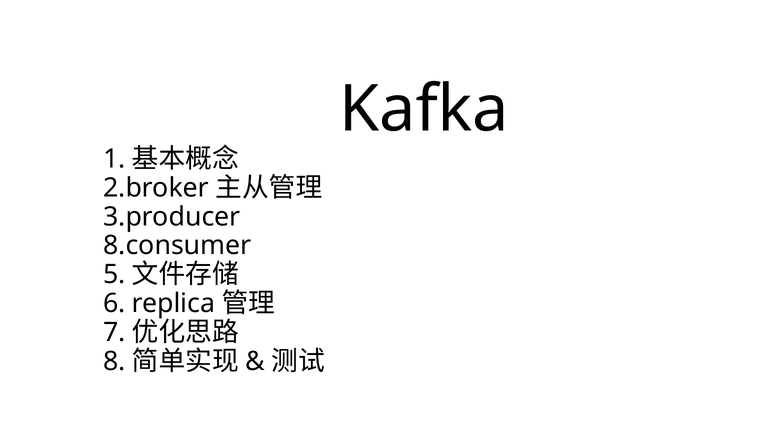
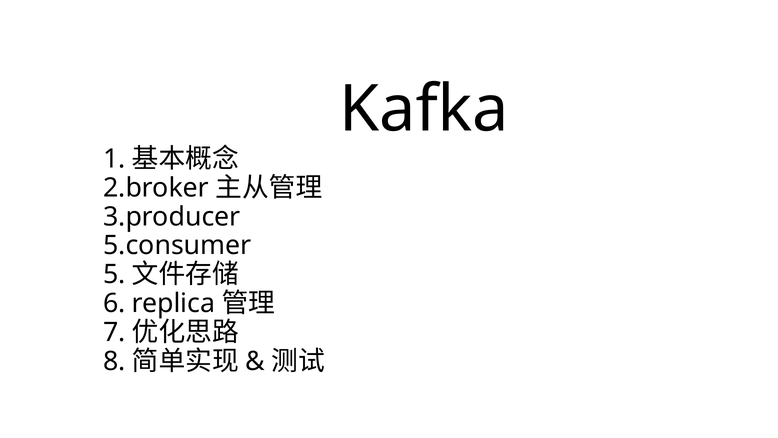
8.consumer: 8.consumer -> 5.consumer (177, 245)
